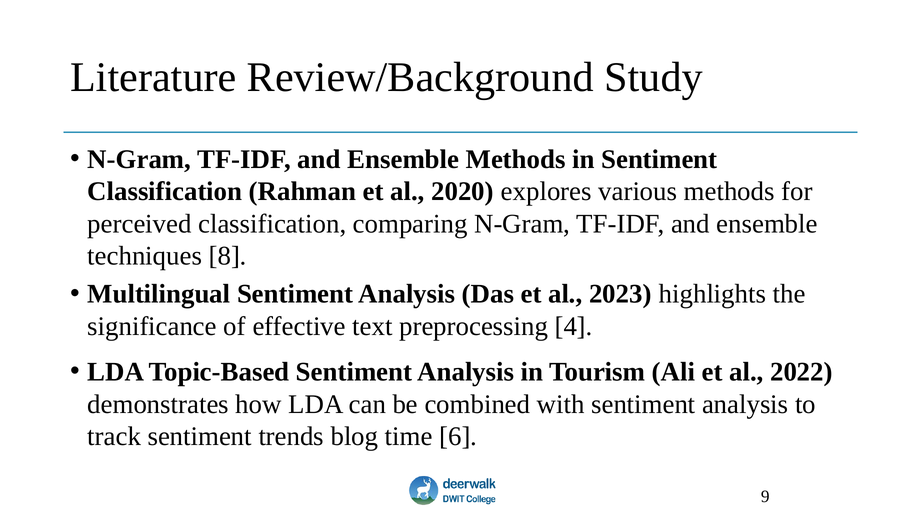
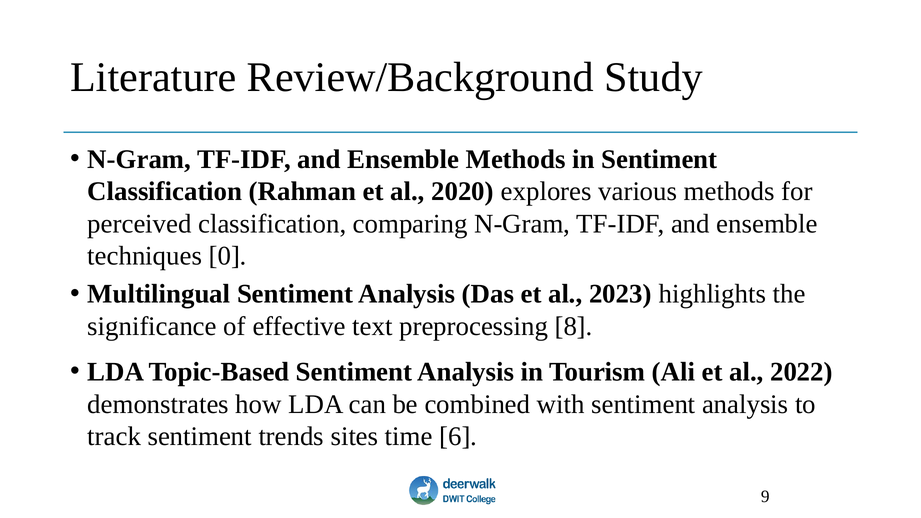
8: 8 -> 0 (228, 256)
4: 4 -> 8 (574, 326)
blog: blog -> sites (354, 437)
